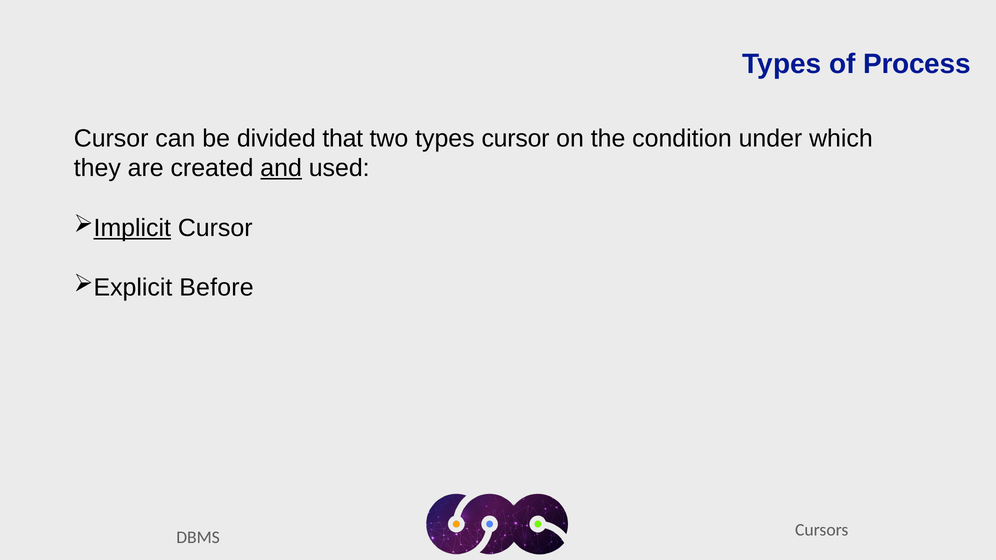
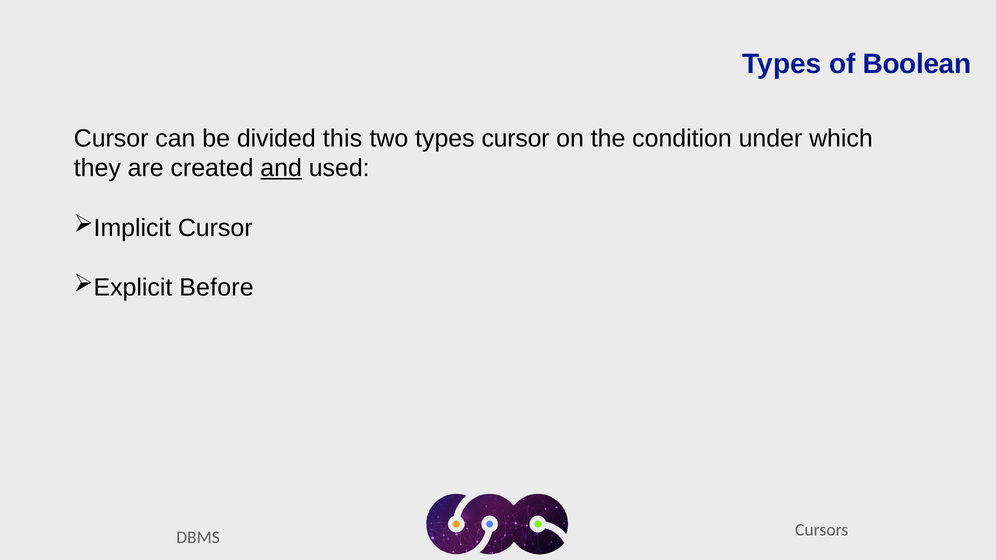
Process: Process -> Boolean (917, 64)
that: that -> this (343, 138)
Implicit underline: present -> none (132, 228)
